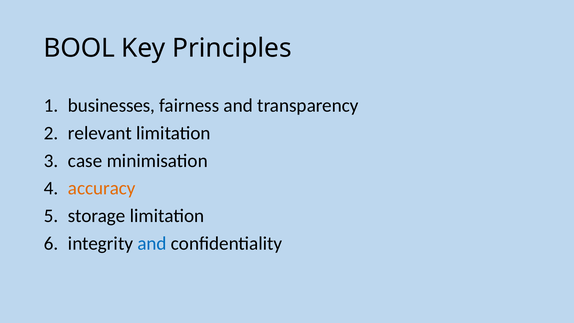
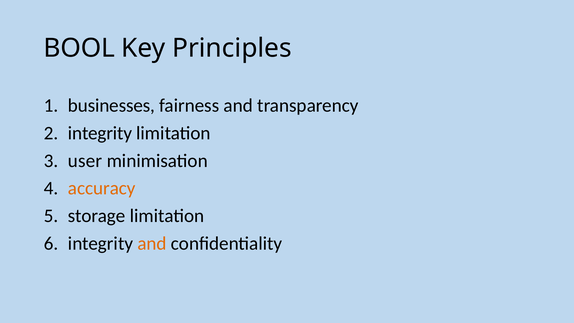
relevant: relevant -> integrity (100, 133)
case: case -> user (85, 161)
and colour: blue -> orange (152, 243)
